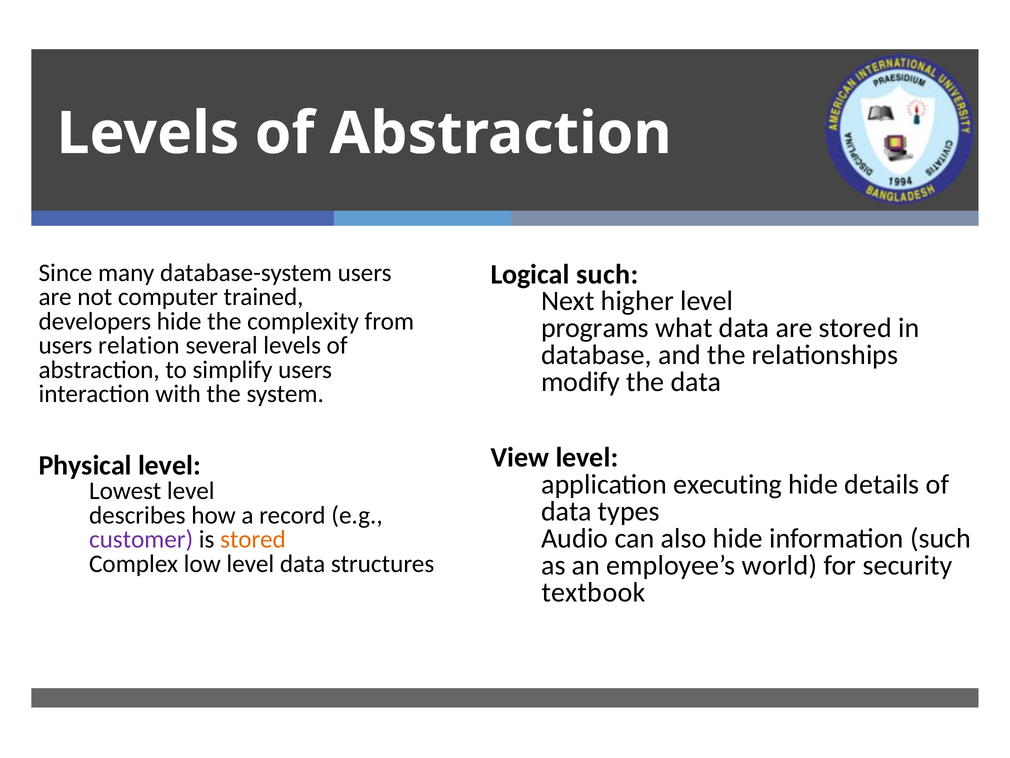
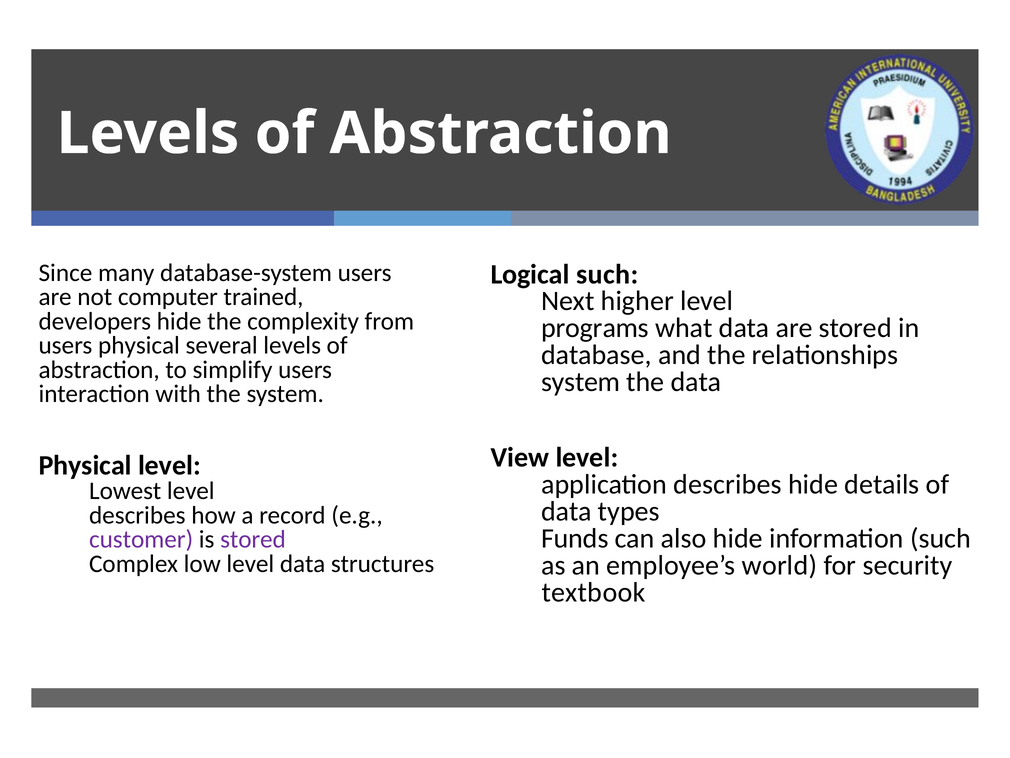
users relation: relation -> physical (139, 345)
modify: modify -> system (581, 382)
application executing: executing -> describes (728, 484)
Audio: Audio -> Funds (575, 538)
stored colour: orange -> purple (253, 539)
